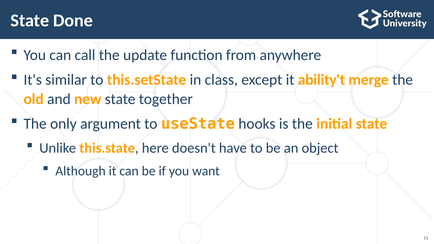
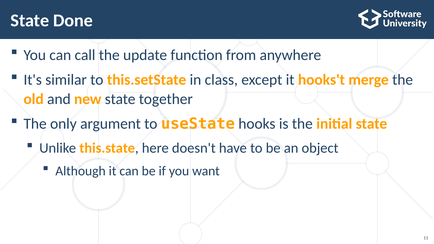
ability't: ability't -> hooks't (321, 80)
